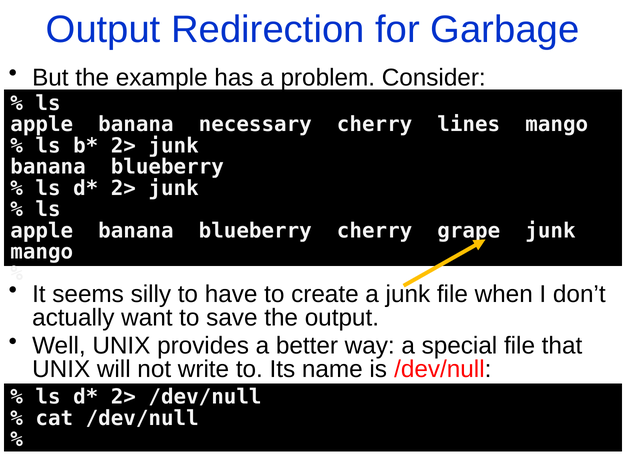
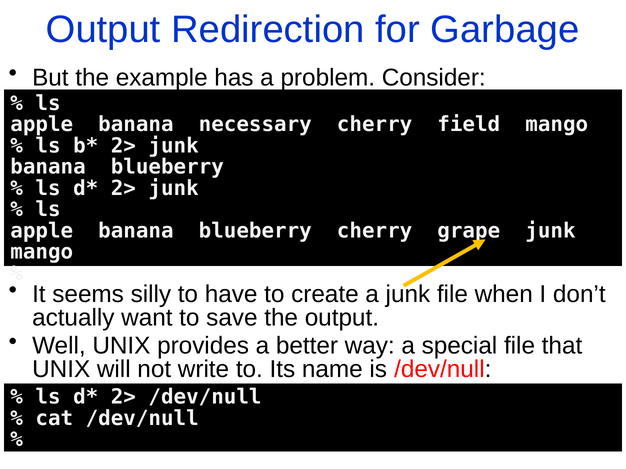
lines: lines -> field (469, 125)
